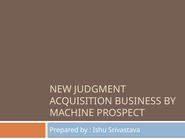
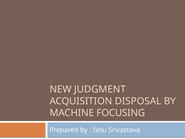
BUSINESS: BUSINESS -> DISPOSAL (138, 101)
PROSPECT: PROSPECT -> FOCUSING (121, 113)
